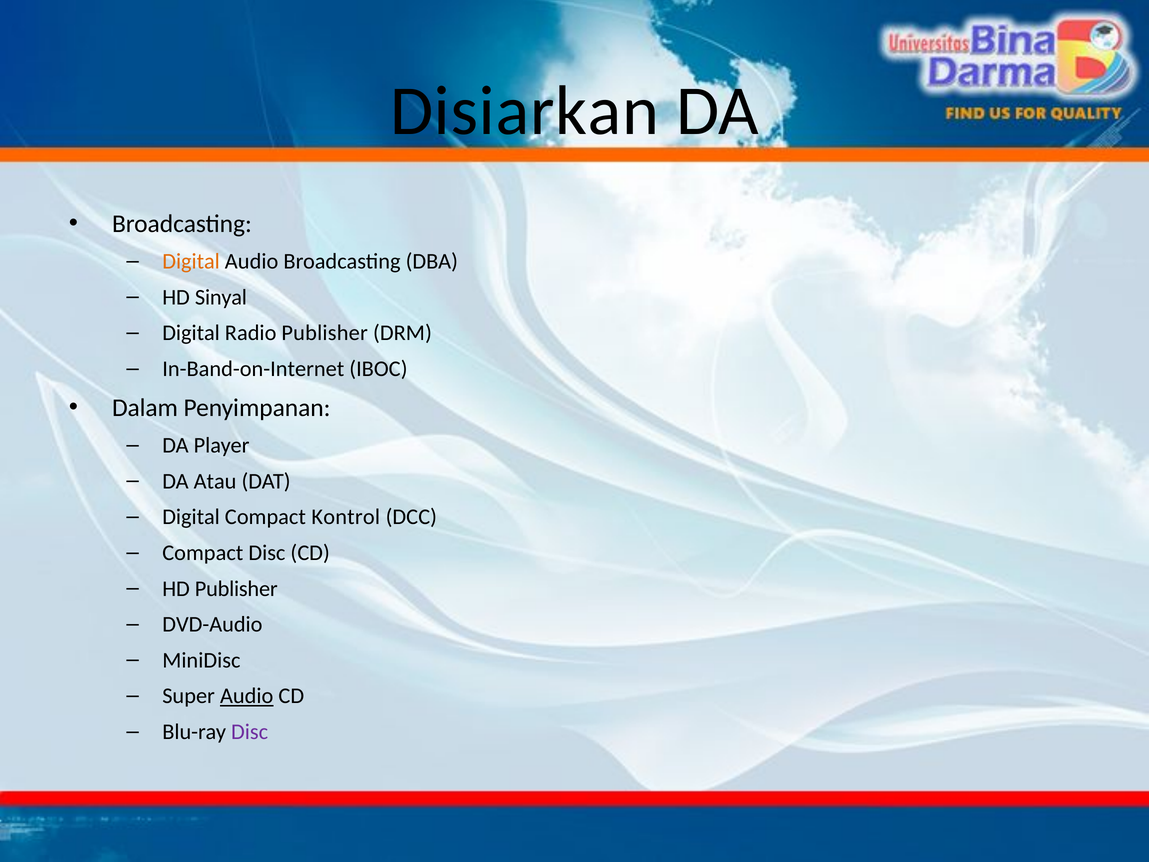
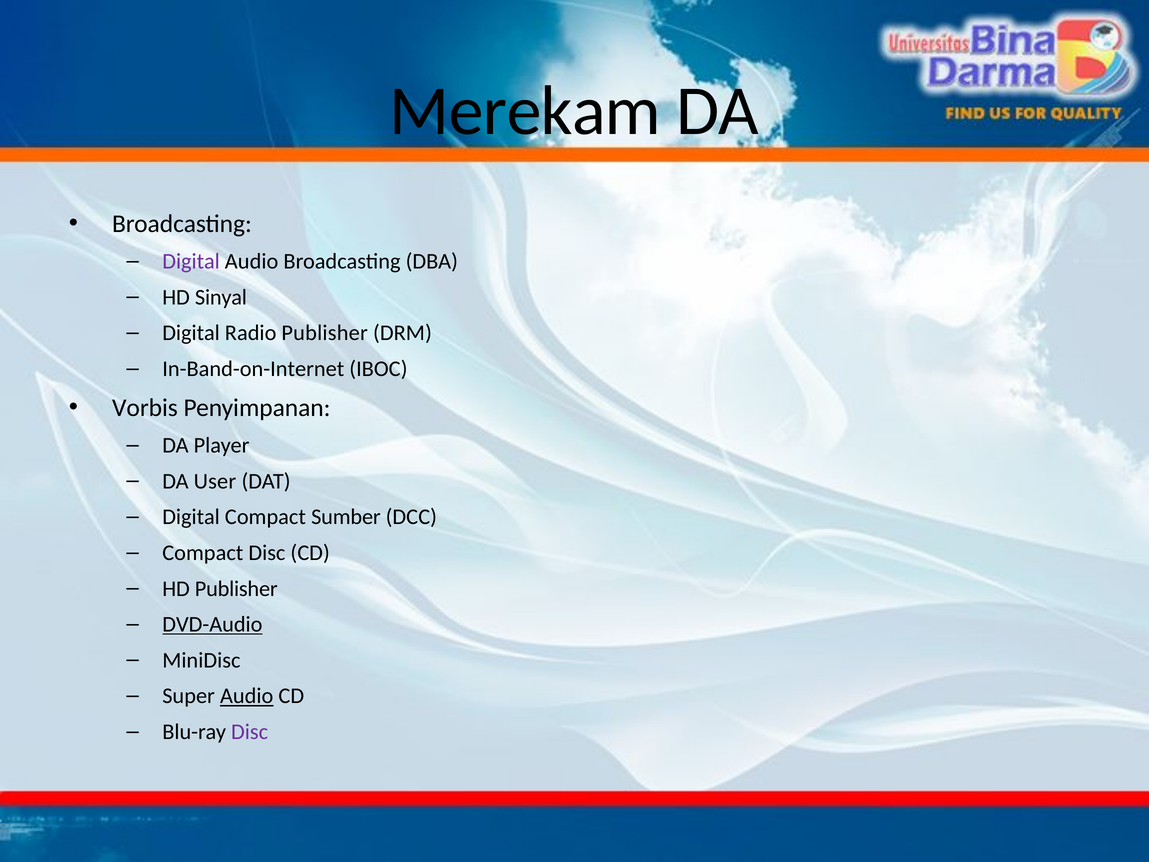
Disiarkan: Disiarkan -> Merekam (525, 111)
Digital colour: orange -> purple (191, 261)
Dalam: Dalam -> Vorbis (145, 408)
Atau: Atau -> User (215, 481)
Kontrol: Kontrol -> Sumber (346, 517)
DVD-Audio underline: none -> present (212, 624)
